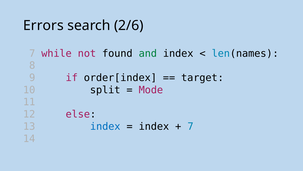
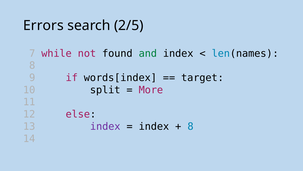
2/6: 2/6 -> 2/5 (129, 25)
order[index: order[index -> words[index (120, 78)
Mode: Mode -> More (151, 90)
index colour: blue -> purple (105, 126)
7: 7 -> 8 (190, 126)
